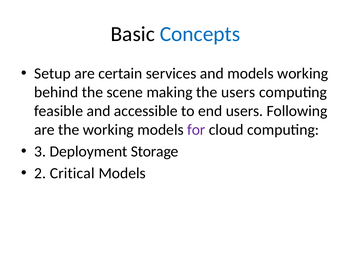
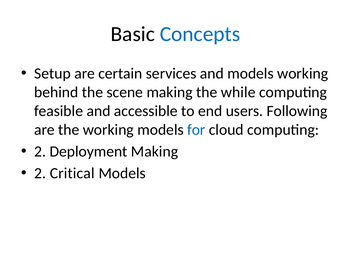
the users: users -> while (238, 92)
for colour: purple -> blue (196, 130)
3: 3 -> 2 (40, 152)
Deployment Storage: Storage -> Making (155, 152)
